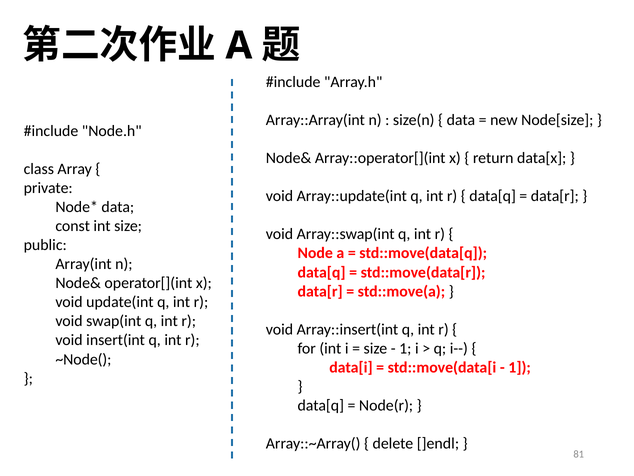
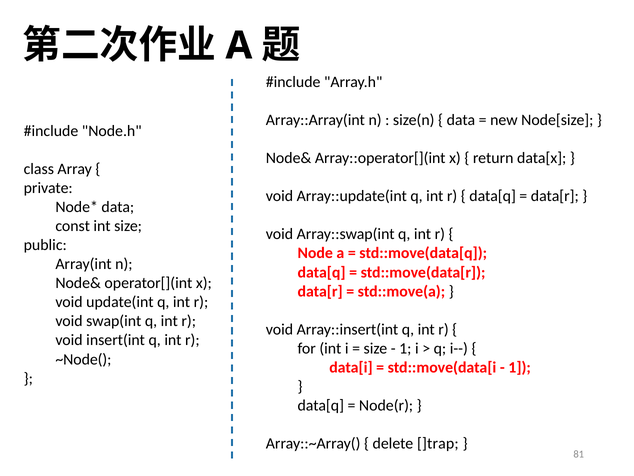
]endl: ]endl -> ]trap (438, 443)
